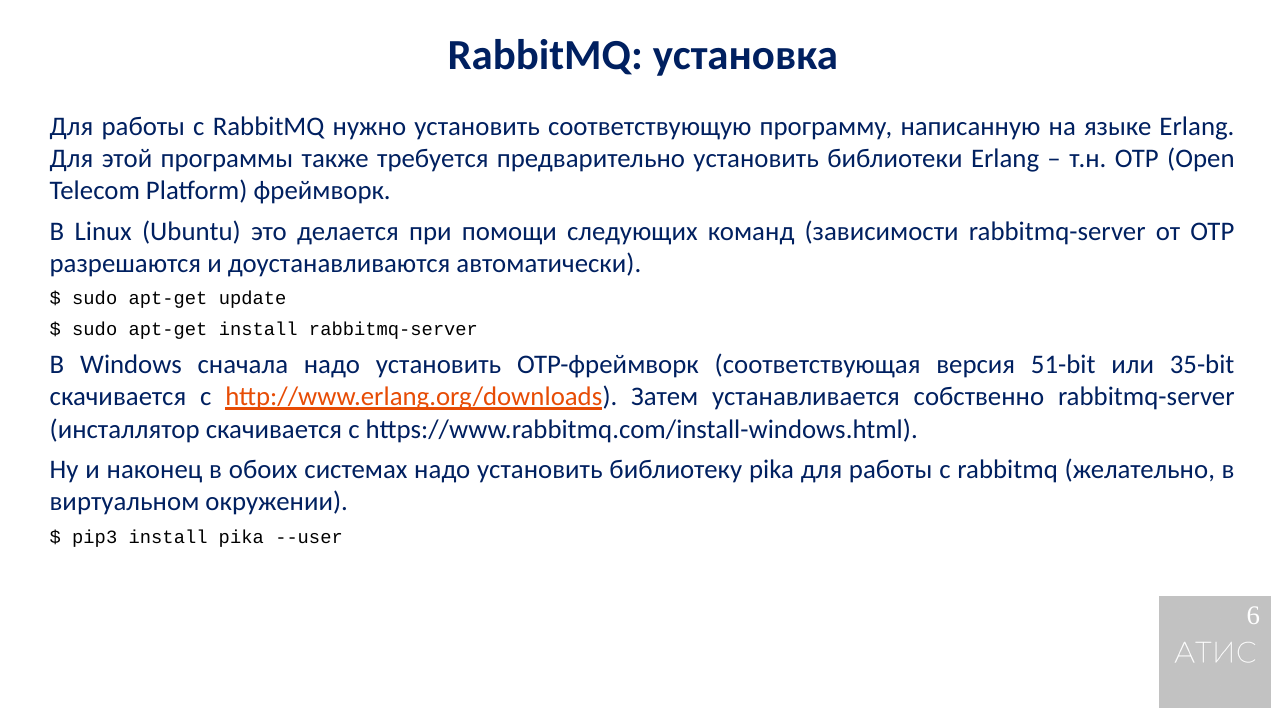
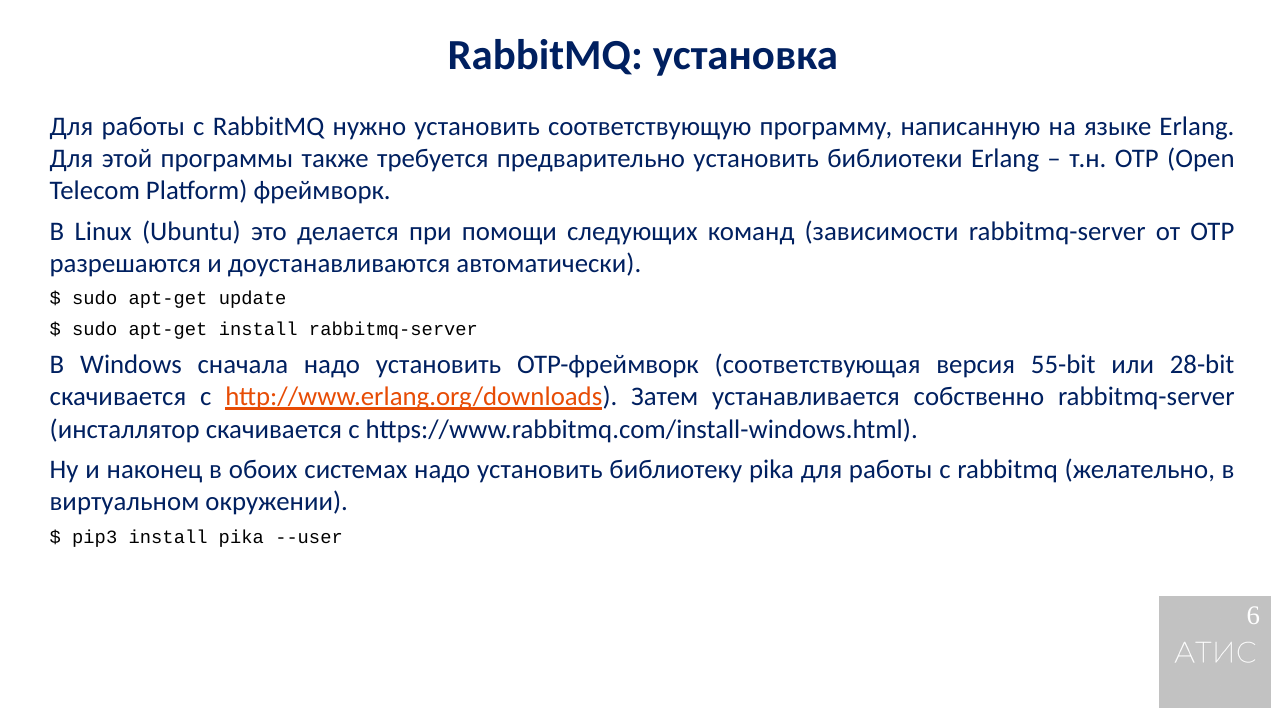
51-bit: 51-bit -> 55-bit (1063, 365)
35-bit: 35-bit -> 28-bit (1202, 365)
